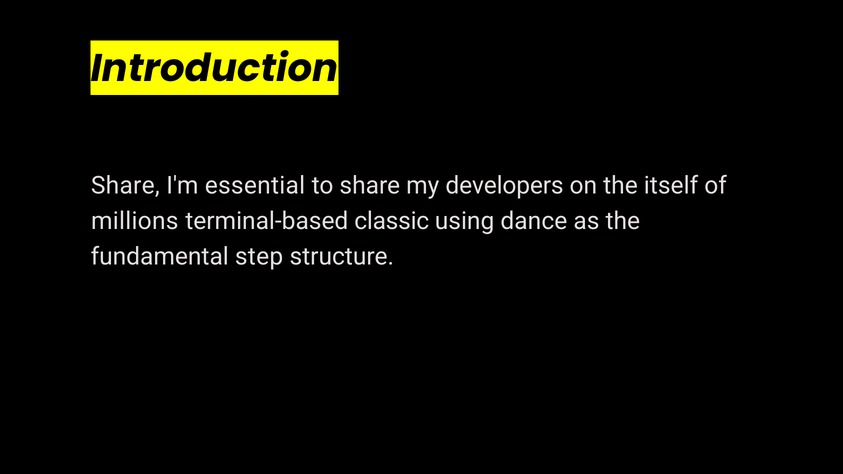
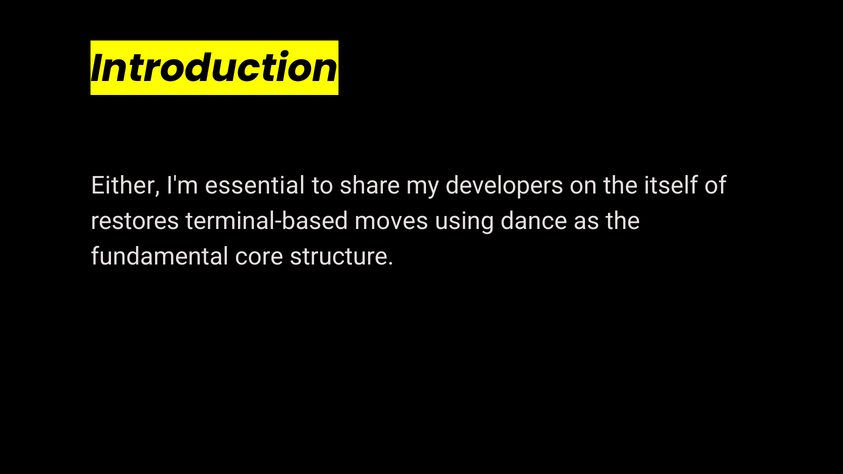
Share: Share -> Either (125, 186)
millions: millions -> restores (135, 221)
classic: classic -> moves (392, 221)
step: step -> core (259, 257)
